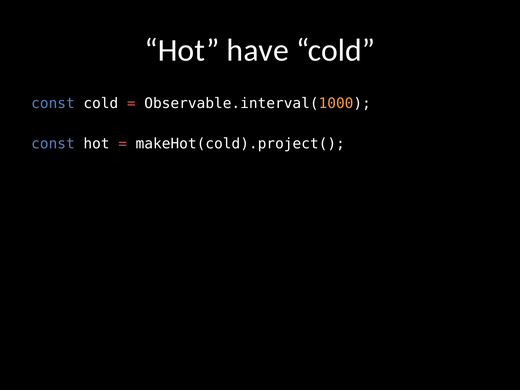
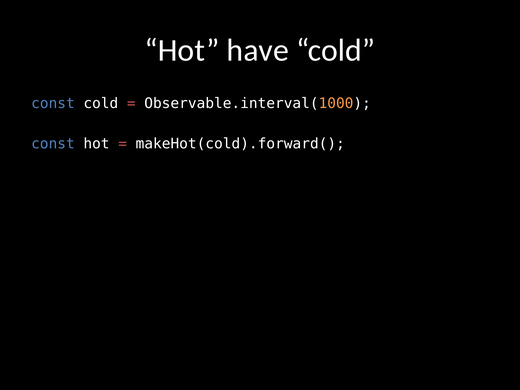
makeHot(cold).project(: makeHot(cold).project( -> makeHot(cold).forward( (240, 144)
